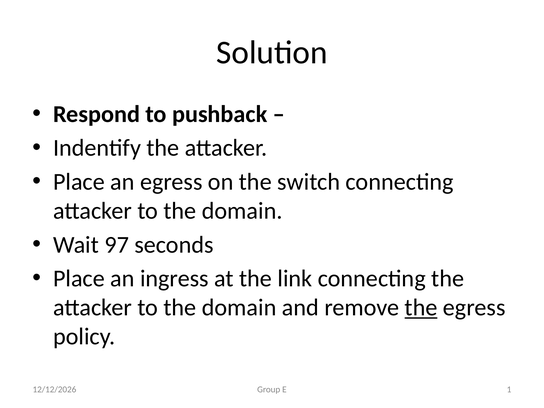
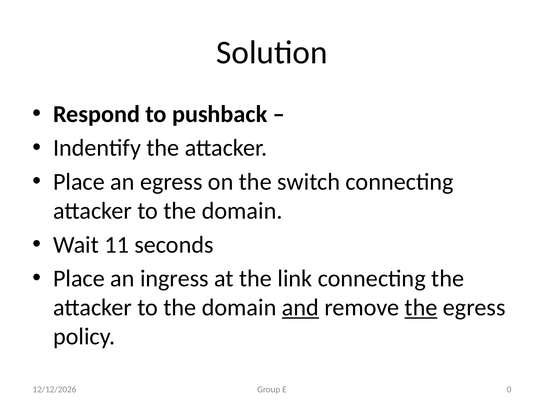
97: 97 -> 11 (117, 245)
and underline: none -> present (300, 308)
1: 1 -> 0 (509, 390)
